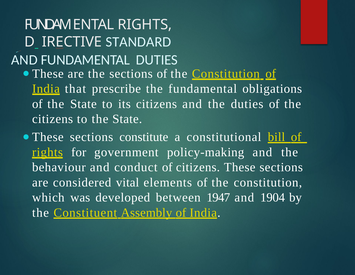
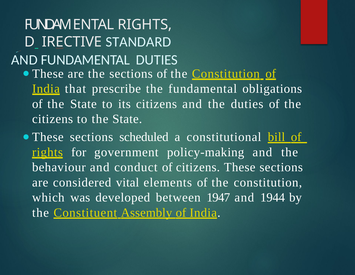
constitute: constitute -> scheduled (144, 137)
1904: 1904 -> 1944 (273, 197)
